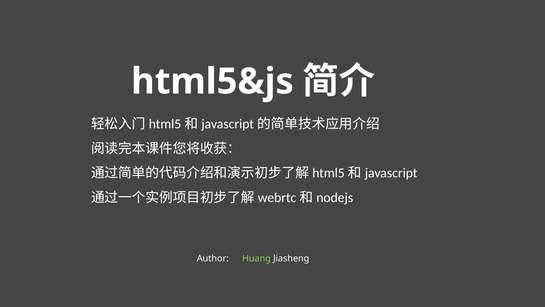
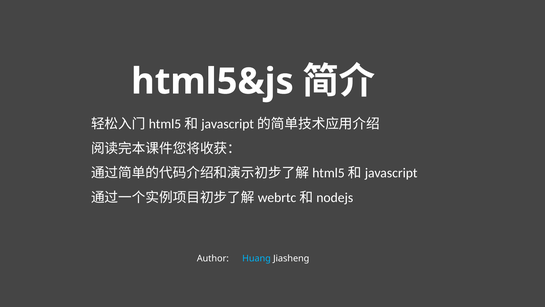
Huang colour: light green -> light blue (257, 258)
